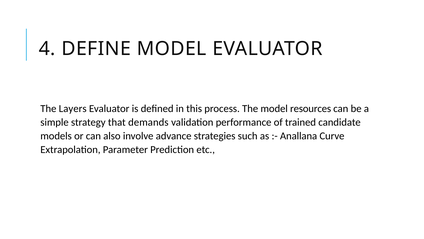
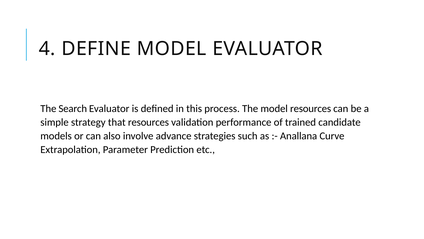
Layers: Layers -> Search (73, 109)
that demands: demands -> resources (148, 122)
